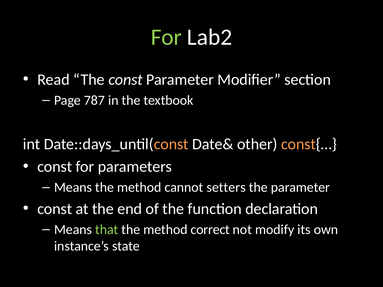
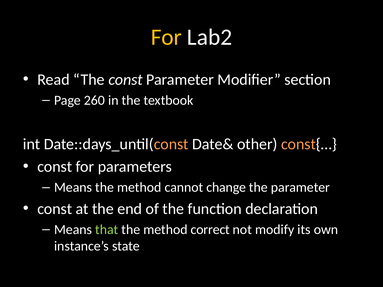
For colour: light green -> yellow (166, 37)
787: 787 -> 260 (94, 100)
setters: setters -> change (226, 188)
